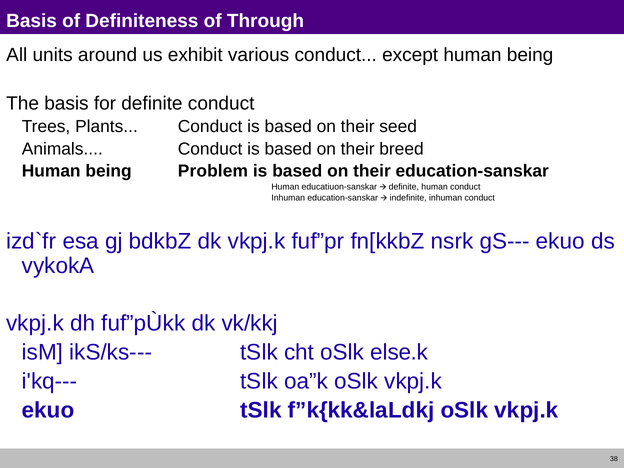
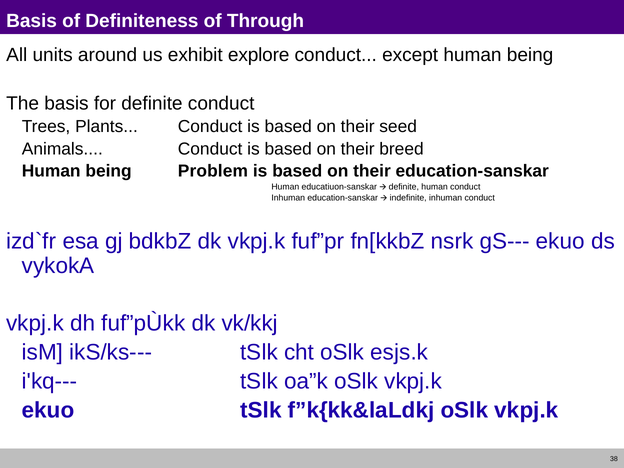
various: various -> explore (259, 55)
else.k: else.k -> esjs.k (399, 352)
